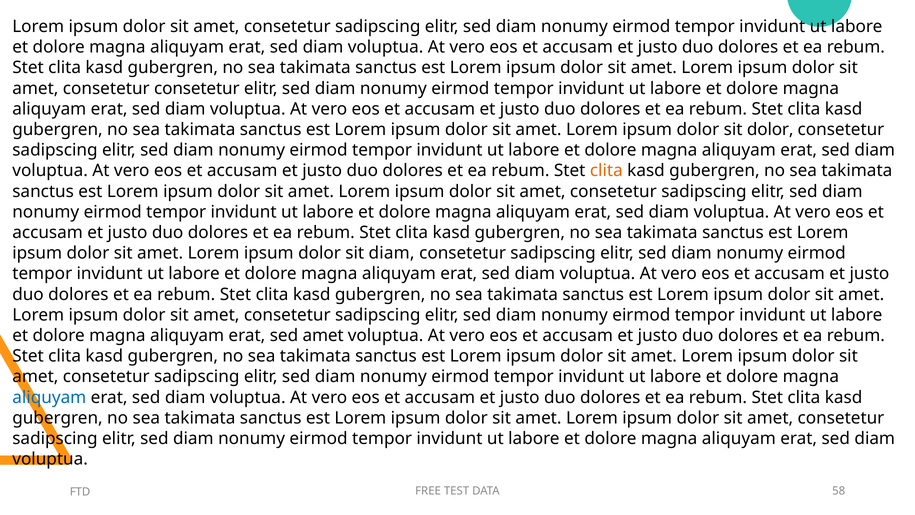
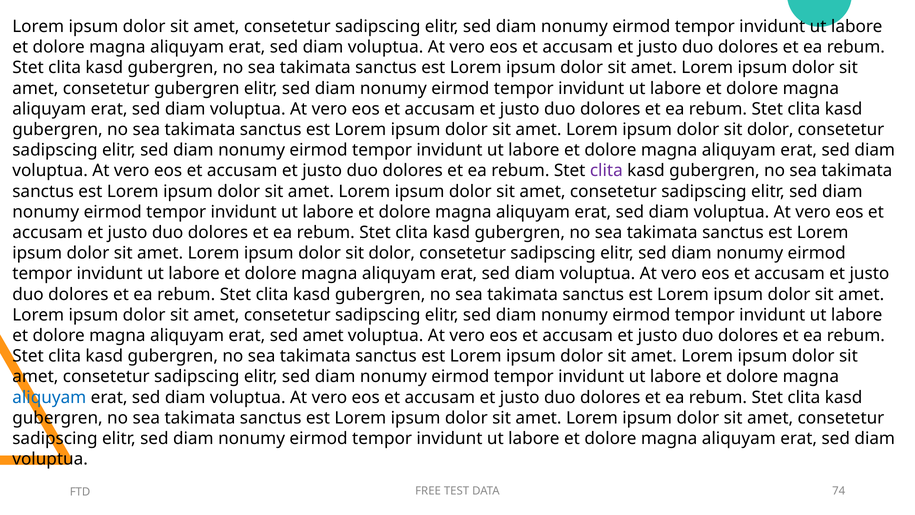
consetetur consetetur: consetetur -> gubergren (197, 88)
clita colour: orange -> purple (606, 171)
diam: diam -> dolor (392, 253)
58: 58 -> 74 (839, 491)
